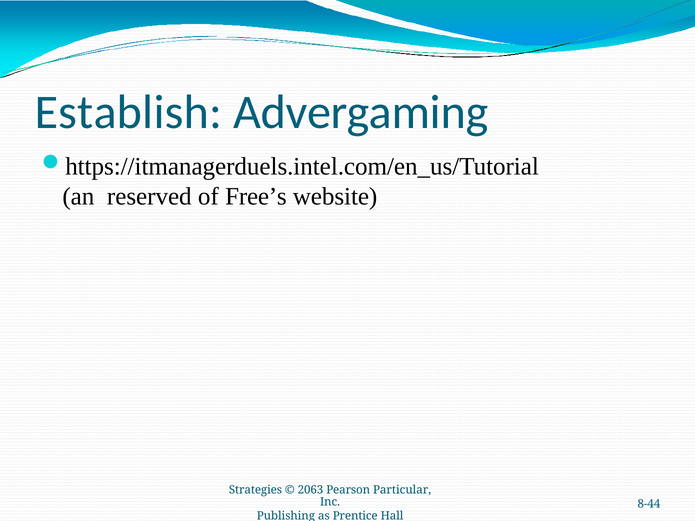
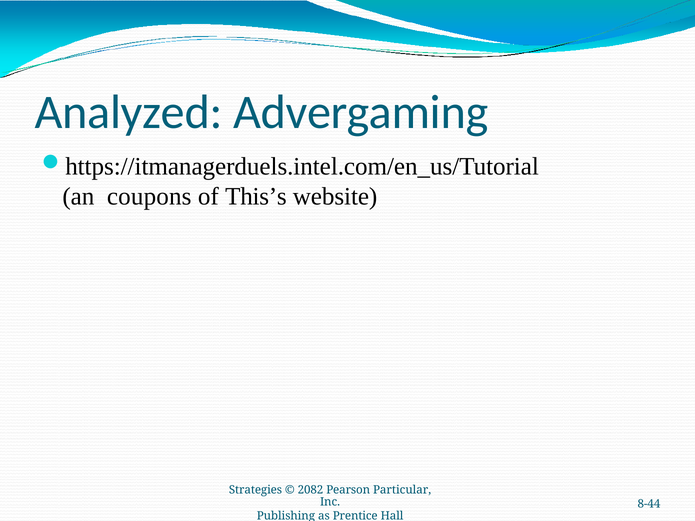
Establish: Establish -> Analyzed (129, 112)
reserved: reserved -> coupons (149, 197)
Free’s: Free’s -> This’s (256, 197)
2063: 2063 -> 2082 (310, 490)
